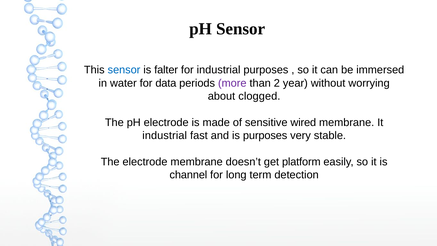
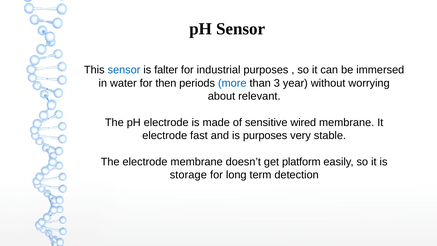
data: data -> then (166, 83)
more colour: purple -> blue (232, 83)
2: 2 -> 3 (277, 83)
clogged: clogged -> relevant (259, 96)
industrial: industrial -> electrode (165, 136)
channel: channel -> storage (188, 175)
